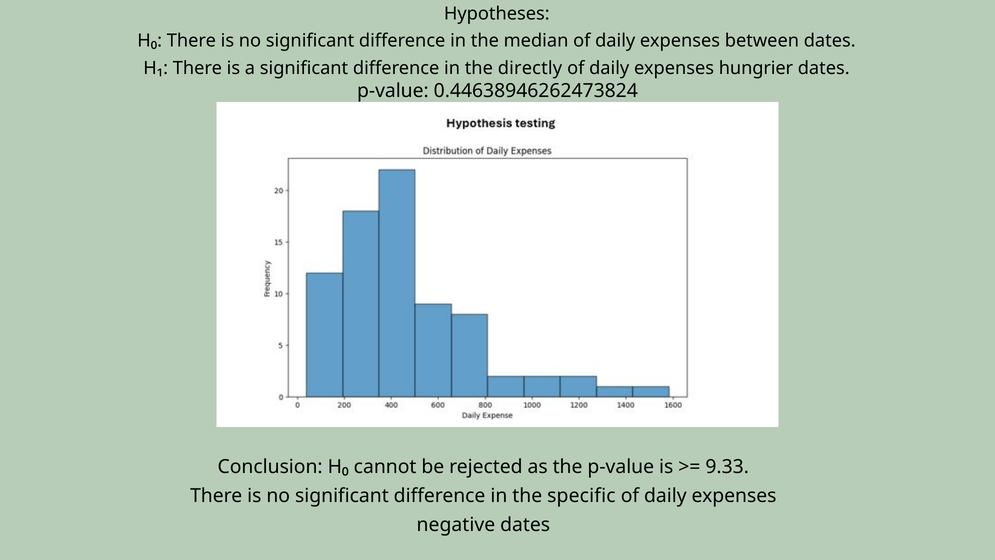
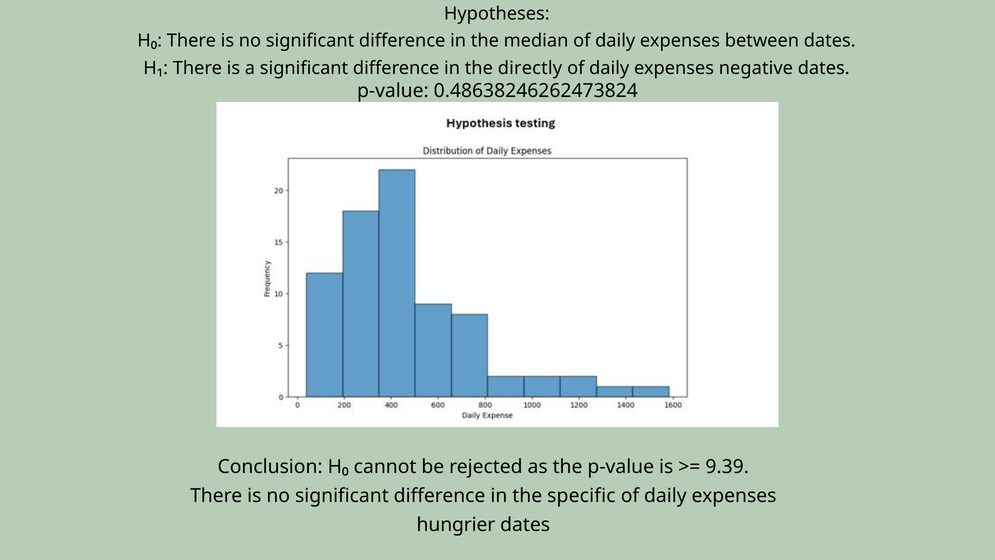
hungrier: hungrier -> negative (756, 68)
0.44638946262473824: 0.44638946262473824 -> 0.48638246262473824 (536, 91)
9.33: 9.33 -> 9.39 (727, 467)
negative: negative -> hungrier (456, 525)
